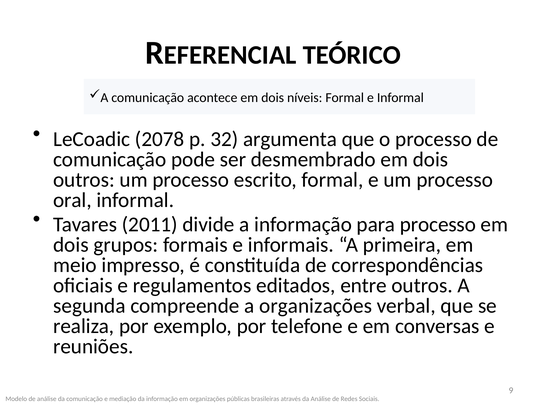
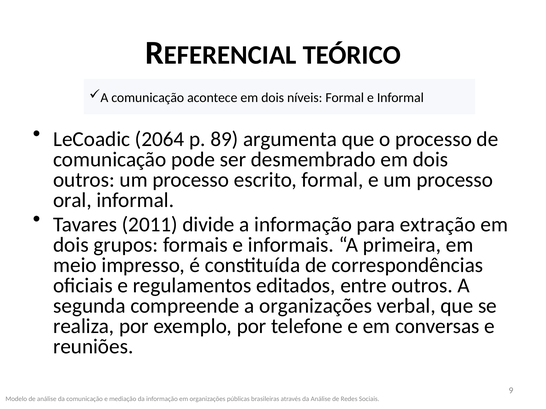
2078: 2078 -> 2064 (160, 139)
32: 32 -> 89 (224, 139)
para processo: processo -> extração (438, 225)
